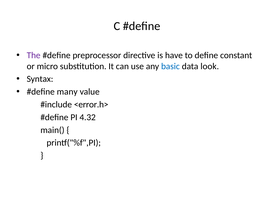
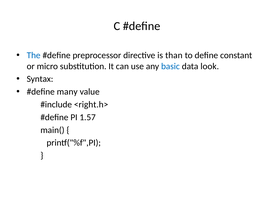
The colour: purple -> blue (34, 55)
have: have -> than (174, 55)
<error.h>: <error.h> -> <right.h> (91, 105)
4.32: 4.32 -> 1.57 (88, 118)
